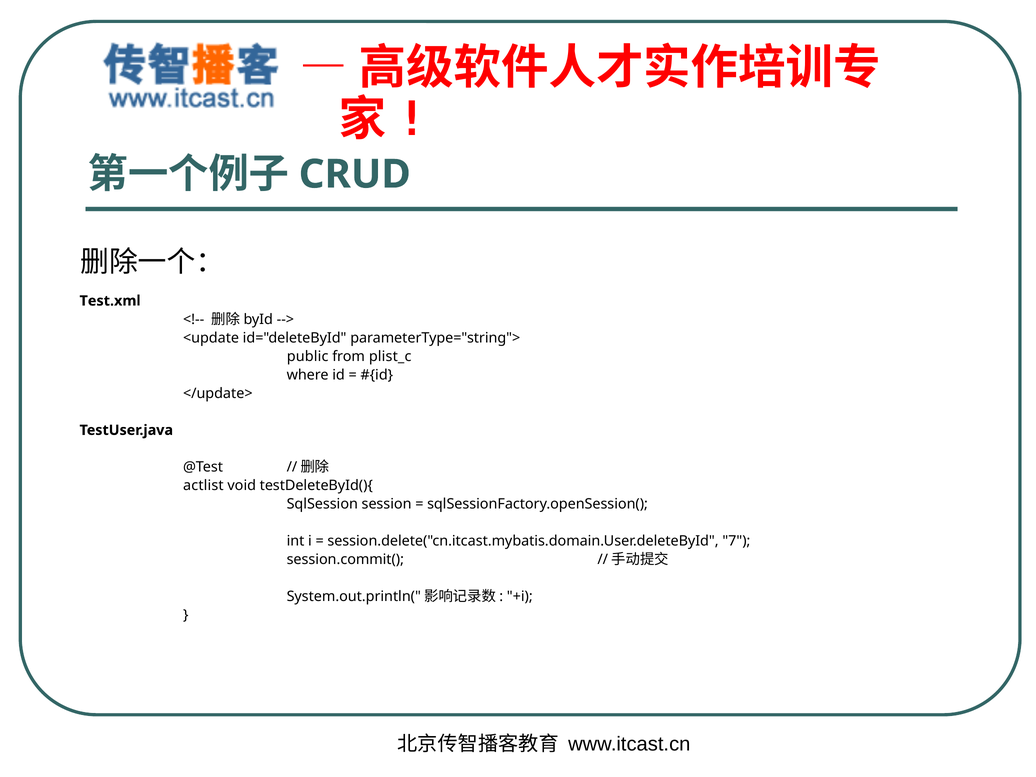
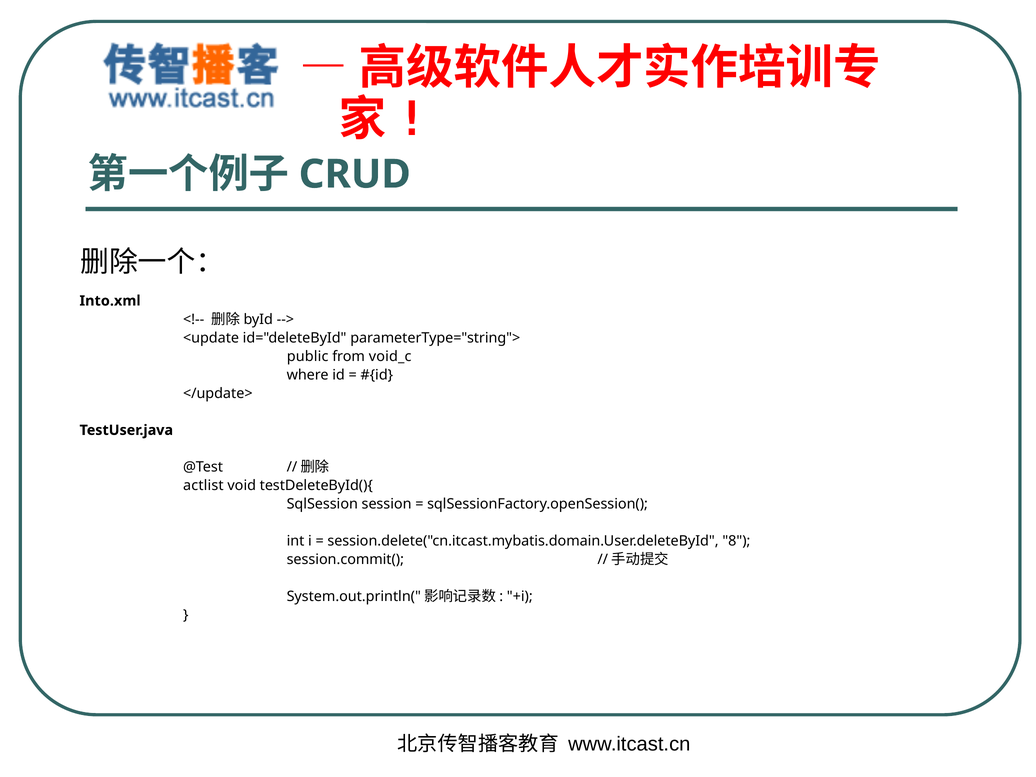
Test.xml: Test.xml -> Into.xml (110, 301)
plist_c: plist_c -> void_c (390, 356)
7: 7 -> 8 (736, 541)
